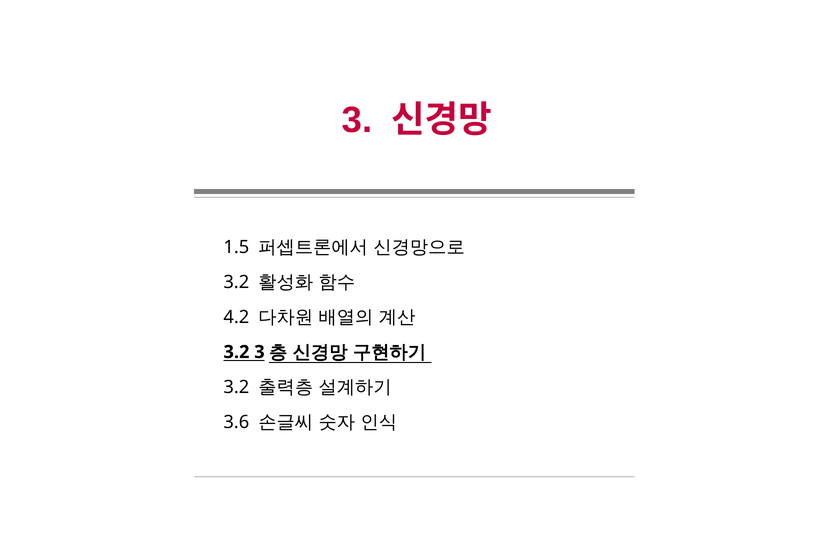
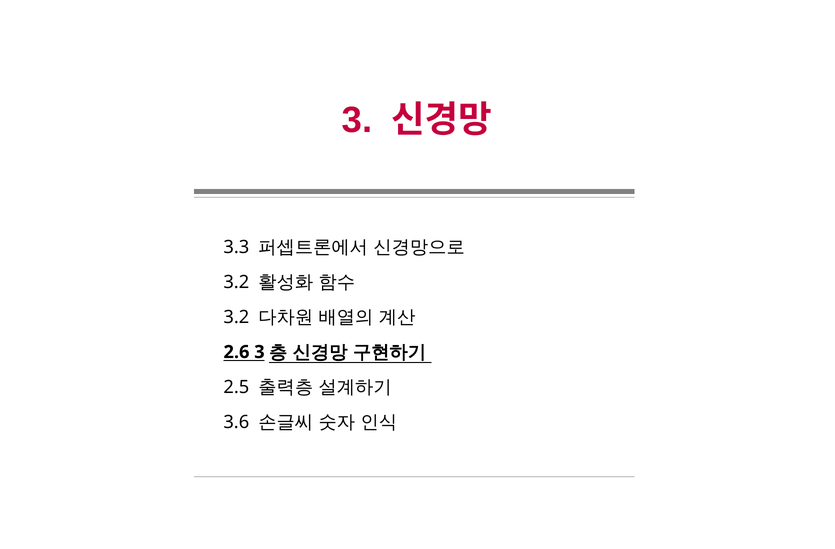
1.5: 1.5 -> 3.3 (236, 247)
4.2: 4.2 -> 3.2 (236, 317)
3.2: 3.2 -> 2.6 (236, 352)
3.2: 3.2 -> 2.5 (236, 387)
